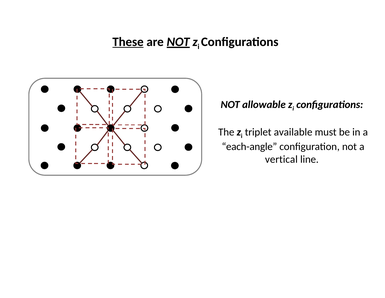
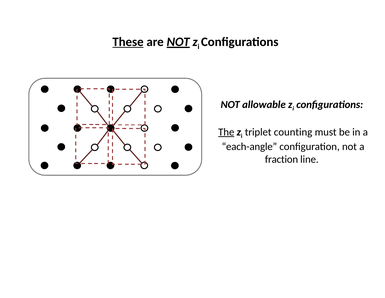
The underline: none -> present (226, 132)
available: available -> counting (293, 132)
vertical: vertical -> fraction (281, 159)
